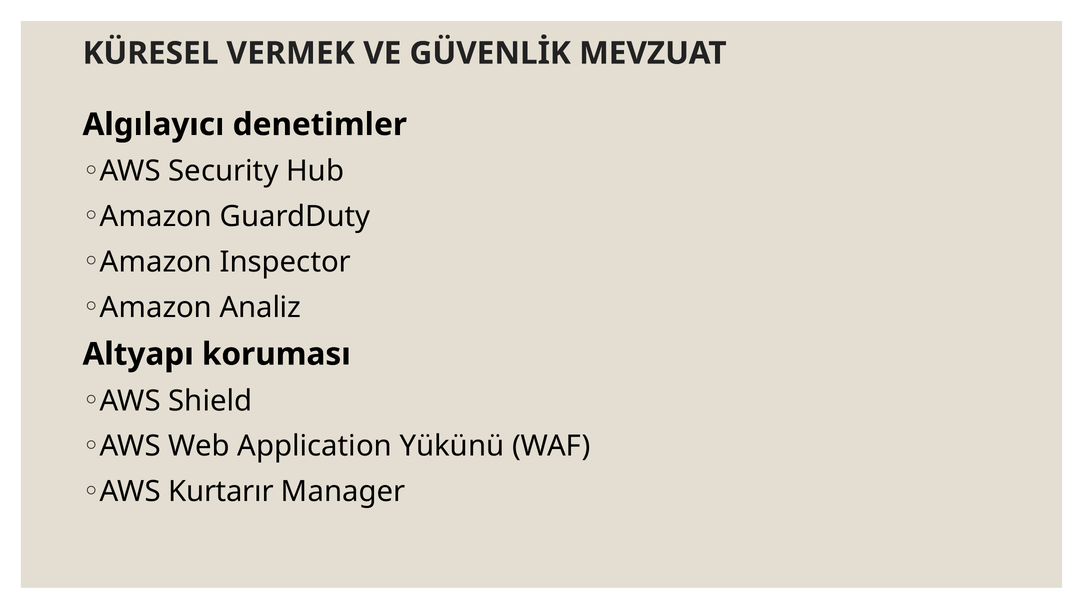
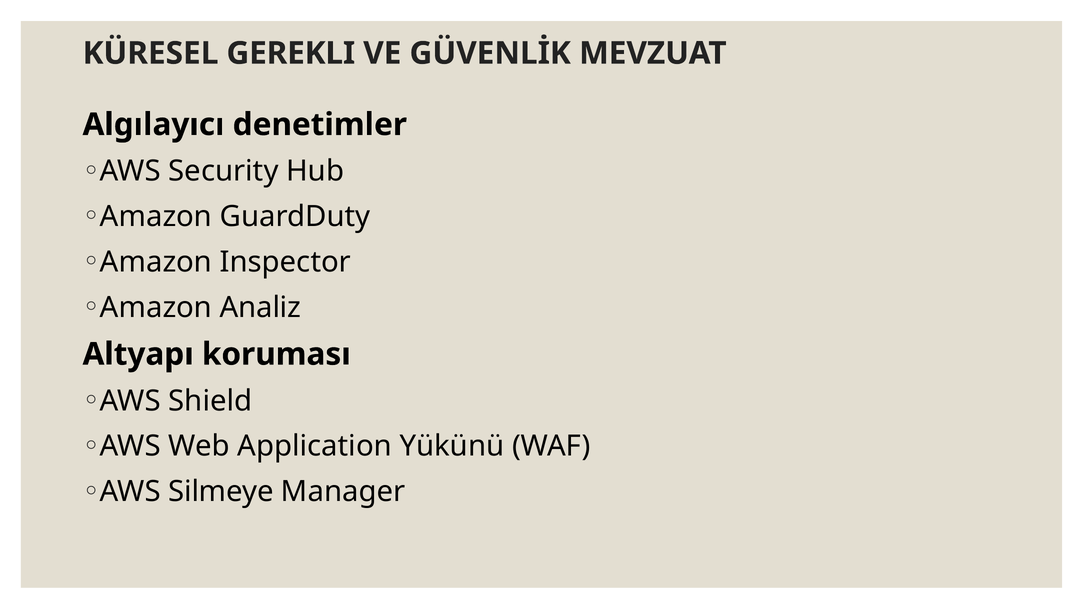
VERMEK: VERMEK -> GEREKLI (291, 53)
Kurtarır: Kurtarır -> Silmeye (221, 492)
